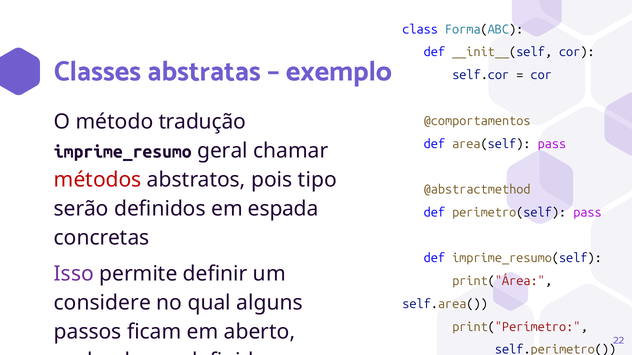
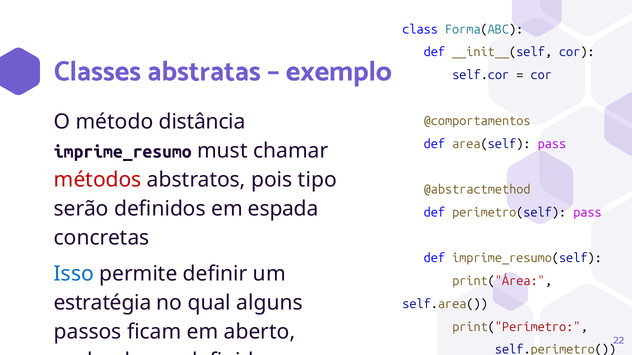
tradução: tradução -> distância (202, 122)
geral: geral -> must (222, 151)
Isso colour: purple -> blue (74, 274)
considere: considere -> estratégia (103, 303)
